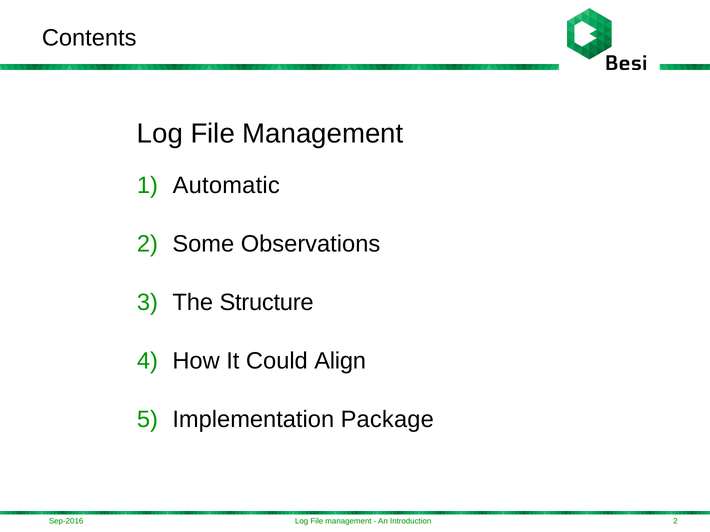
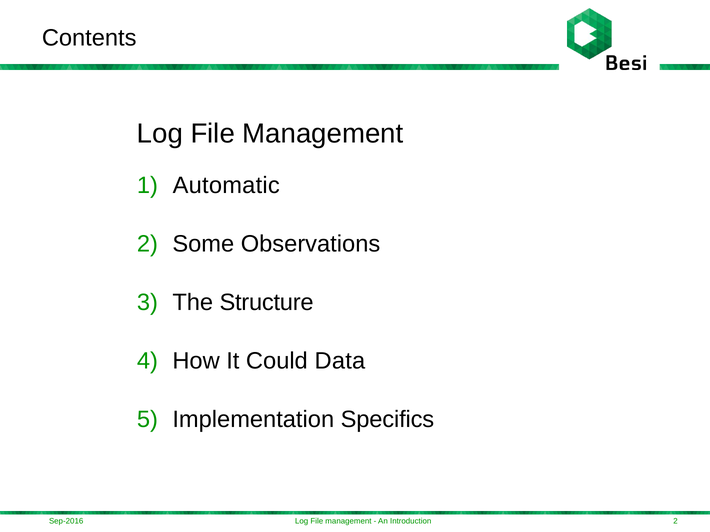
Align: Align -> Data (340, 361)
Package: Package -> Specifics (387, 420)
